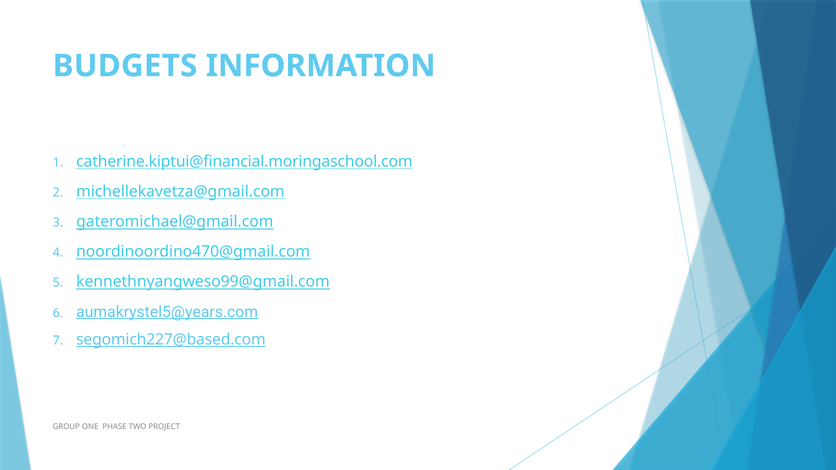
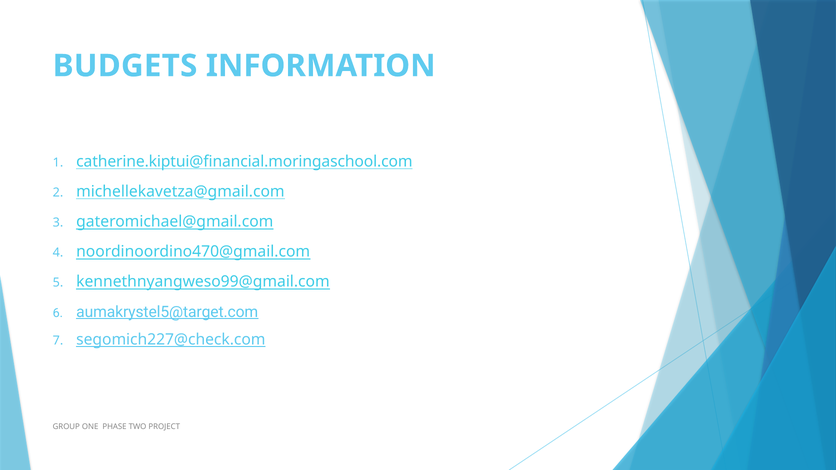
aumakrystel5@years.com: aumakrystel5@years.com -> aumakrystel5@target.com (167, 312)
segomich227@based.com: segomich227@based.com -> segomich227@check.com (171, 340)
